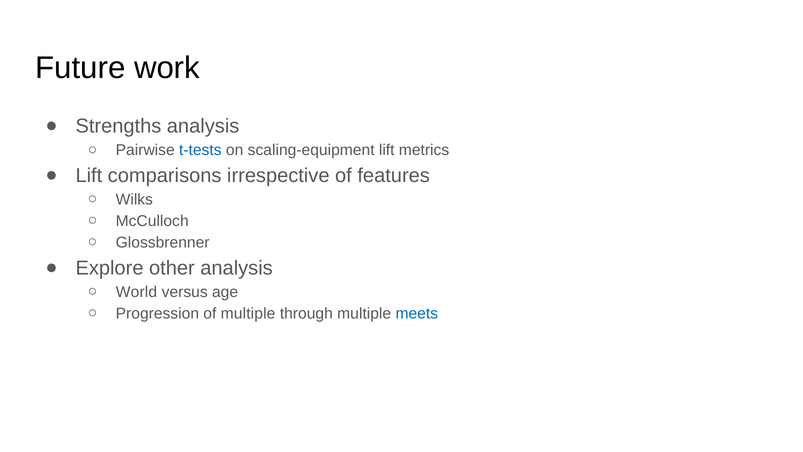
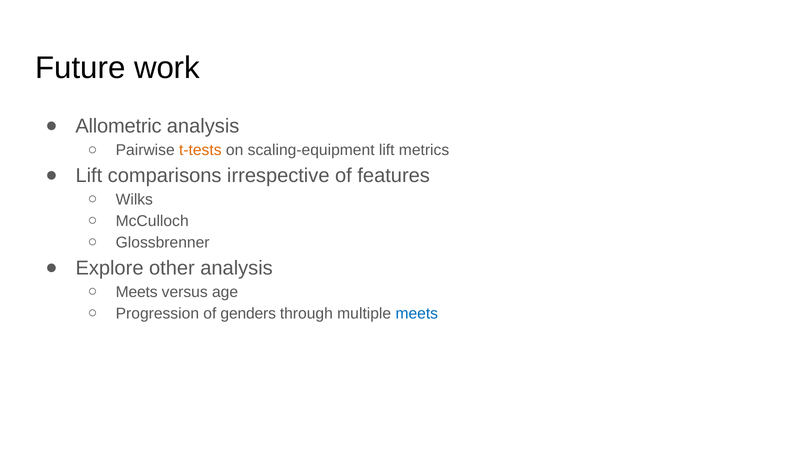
Strengths: Strengths -> Allometric (119, 126)
t-tests colour: blue -> orange (200, 150)
World: World -> Meets (137, 292)
of multiple: multiple -> genders (248, 313)
